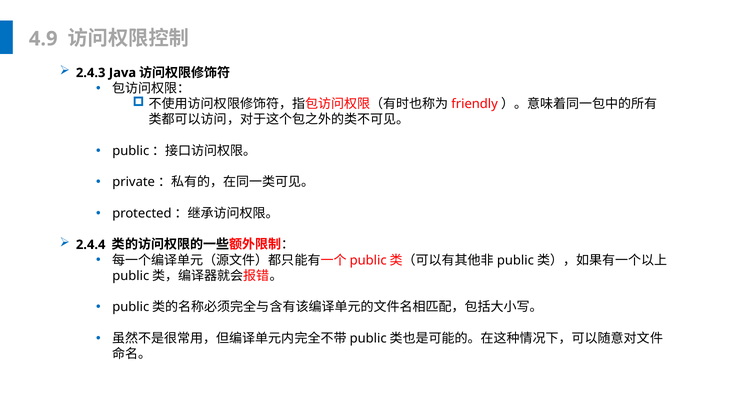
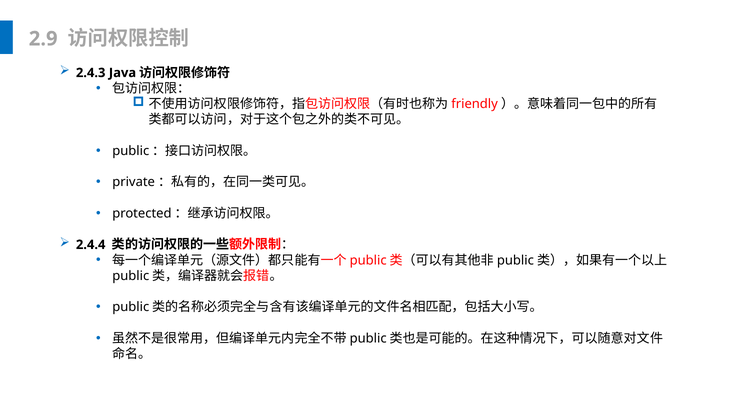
4.9: 4.9 -> 2.9 (43, 39)
